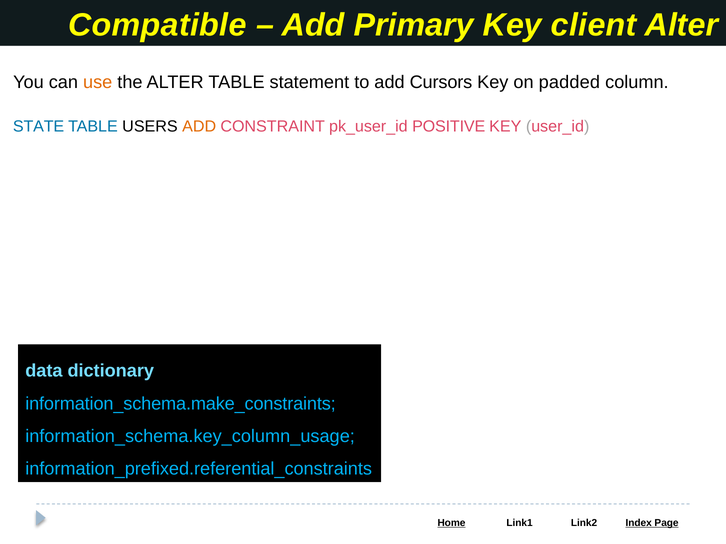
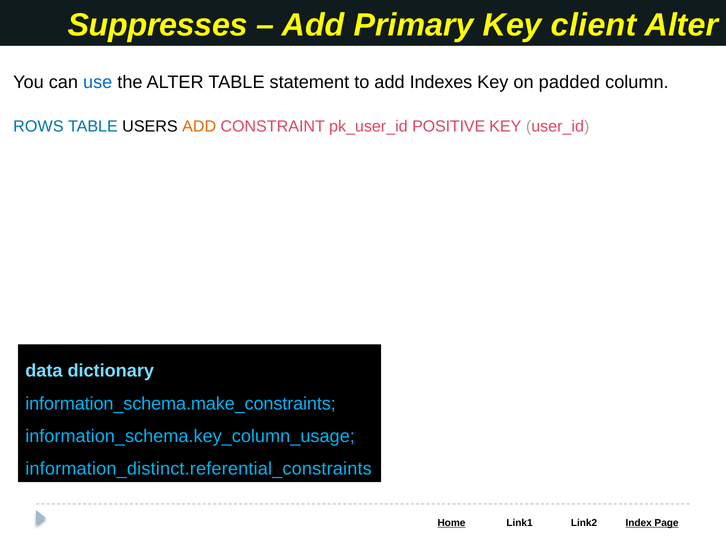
Compatible: Compatible -> Suppresses (158, 25)
use colour: orange -> blue (98, 82)
Cursors: Cursors -> Indexes (441, 82)
STATE: STATE -> ROWS (38, 127)
information_prefixed.referential_constraints: information_prefixed.referential_constraints -> information_distinct.referential_constraints (199, 469)
